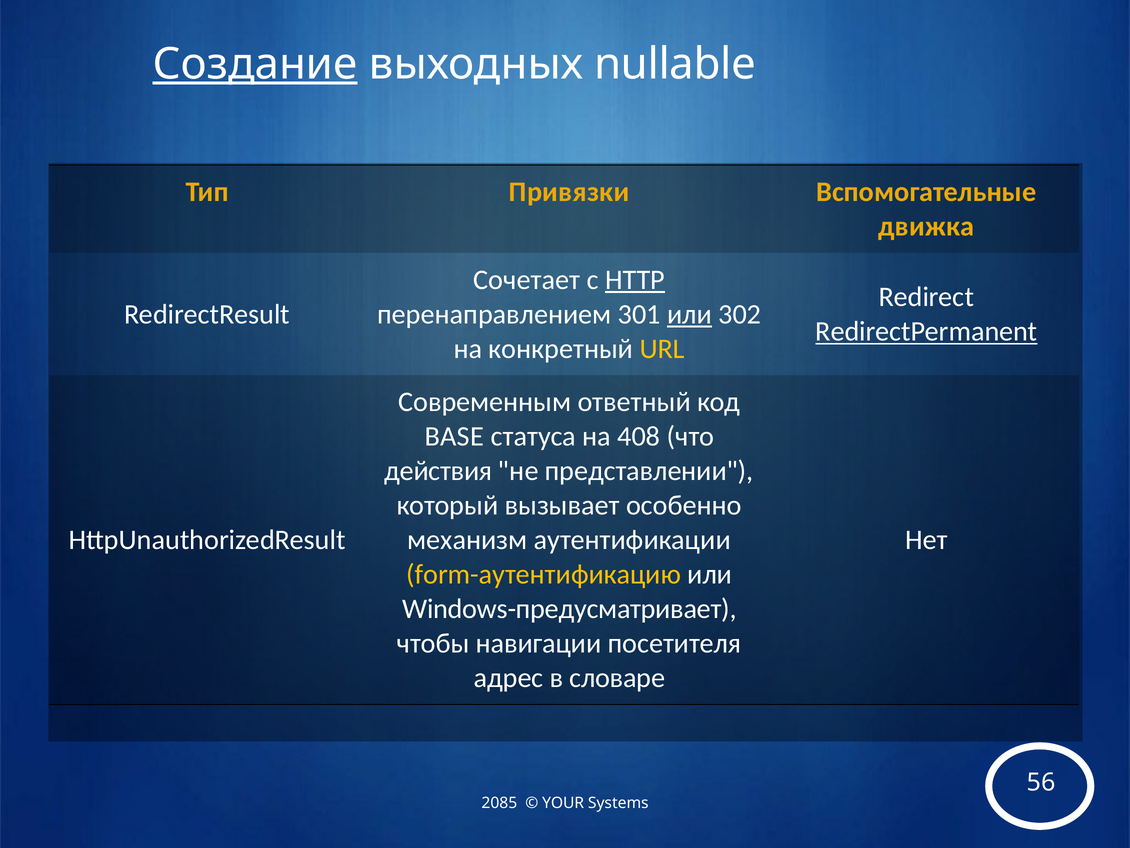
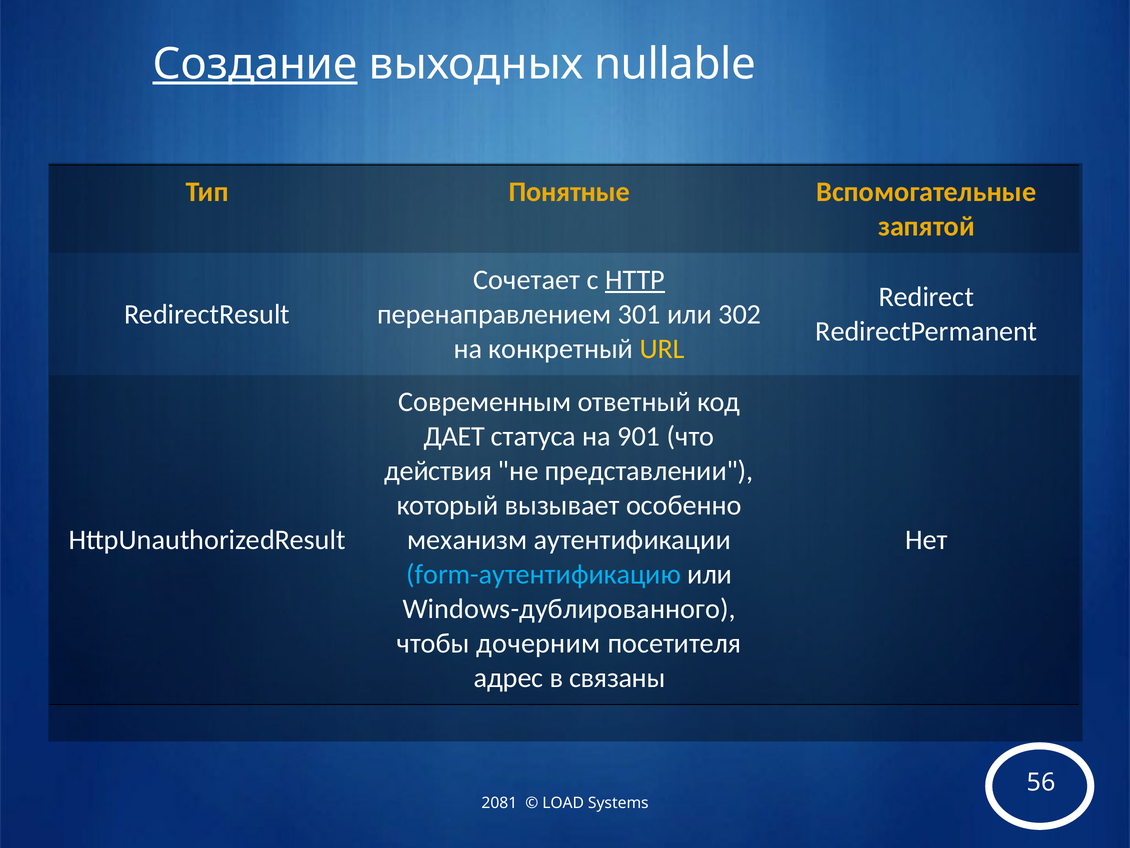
Привязки: Привязки -> Понятные (569, 192)
движка: движка -> запятой (926, 226)
или underline: present -> none (690, 314)
RedirectPermanent underline: present -> none (926, 331)
BASE: BASE -> ДАЕТ (454, 436)
408: 408 -> 901 (639, 436)
form-аутентификацию colour: yellow -> light blue (544, 574)
Windows-предусматривает: Windows-предусматривает -> Windows-дублированного (569, 609)
навигации: навигации -> дочерним (538, 643)
словаре: словаре -> связаны (617, 678)
2085: 2085 -> 2081 (499, 802)
YOUR: YOUR -> LOAD (563, 802)
